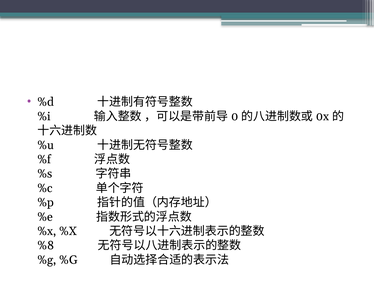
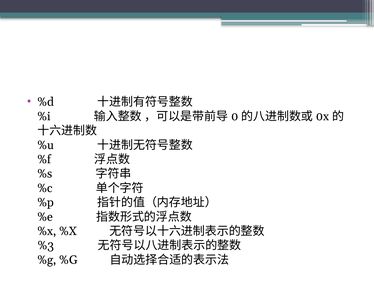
%8: %8 -> %3 (46, 245)
